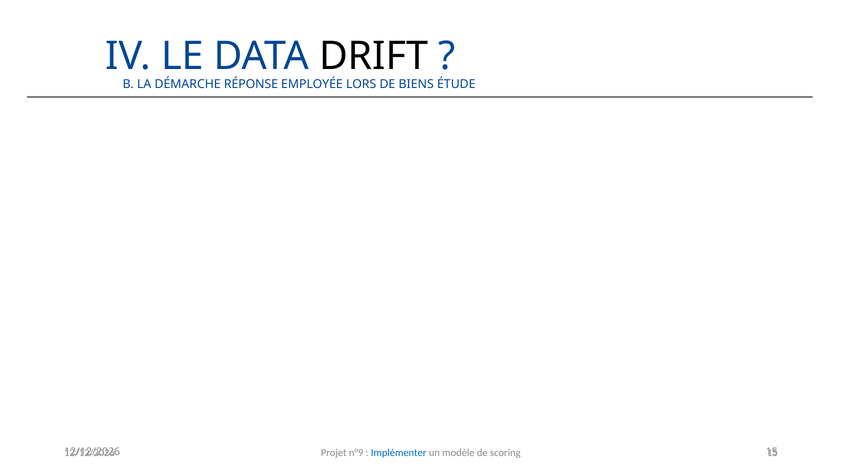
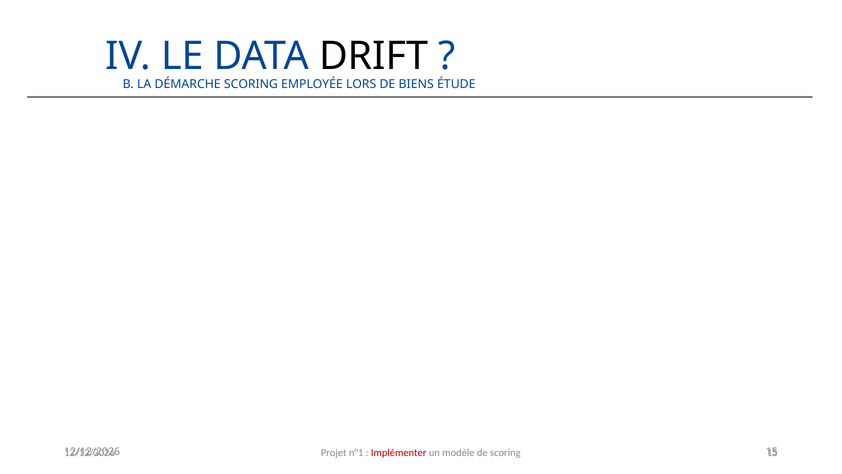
DÉMARCHE RÉPONSE: RÉPONSE -> SCORING (251, 84)
n°9: n°9 -> n°1 (356, 452)
Implémenter colour: blue -> red (399, 452)
